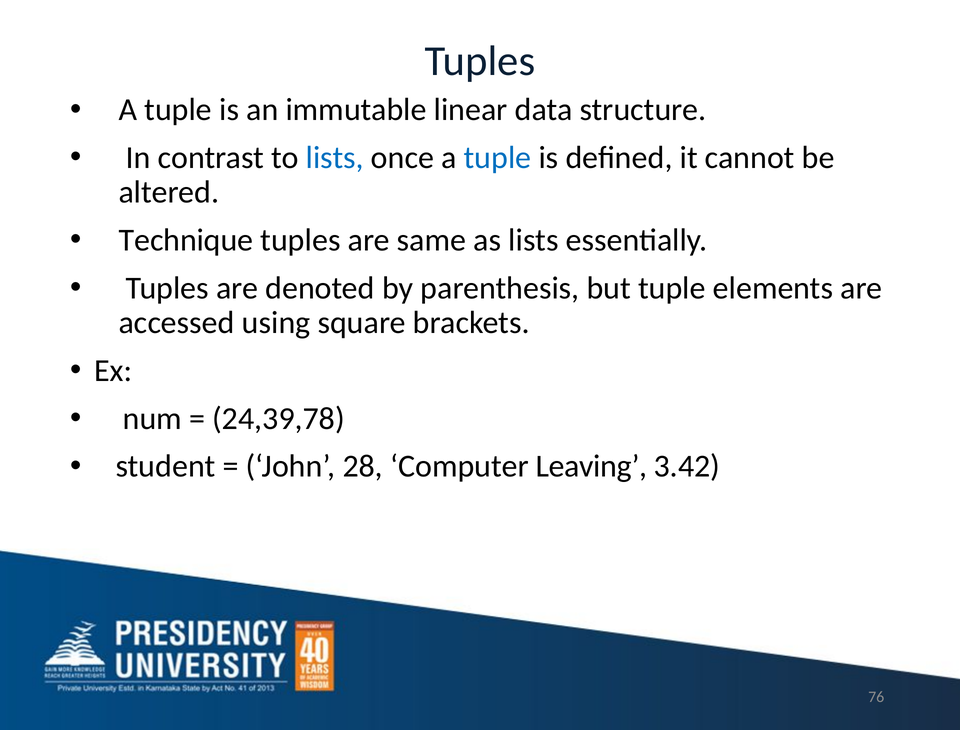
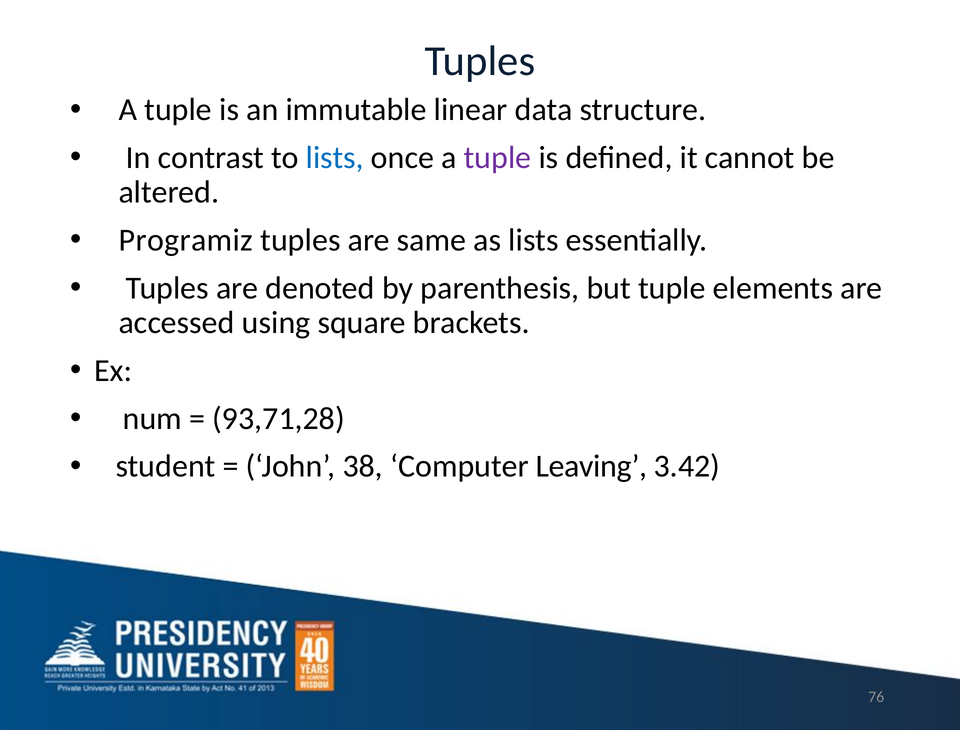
tuple colour: blue -> purple (497, 158)
Technique: Technique -> Programiz (186, 240)
24,39,78: 24,39,78 -> 93,71,28 (279, 418)
28: 28 -> 38 (363, 466)
